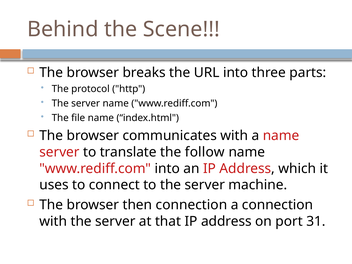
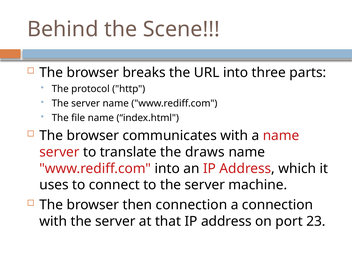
follow: follow -> draws (205, 152)
31: 31 -> 23 (316, 221)
